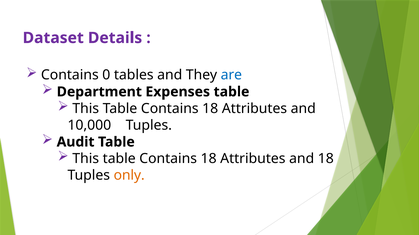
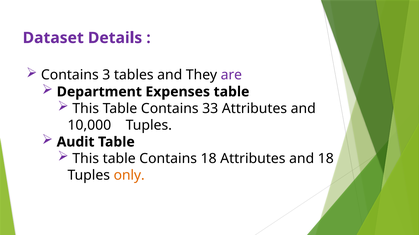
0: 0 -> 3 (106, 75)
are colour: blue -> purple (231, 75)
18: 18 -> 33 (210, 109)
